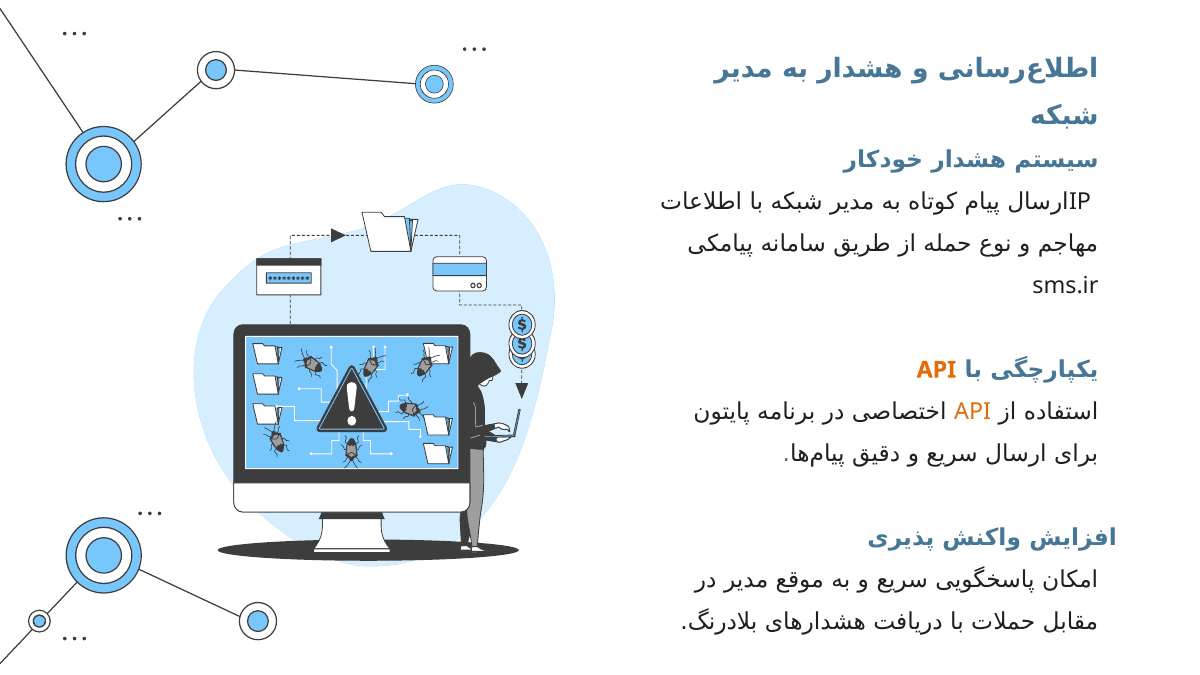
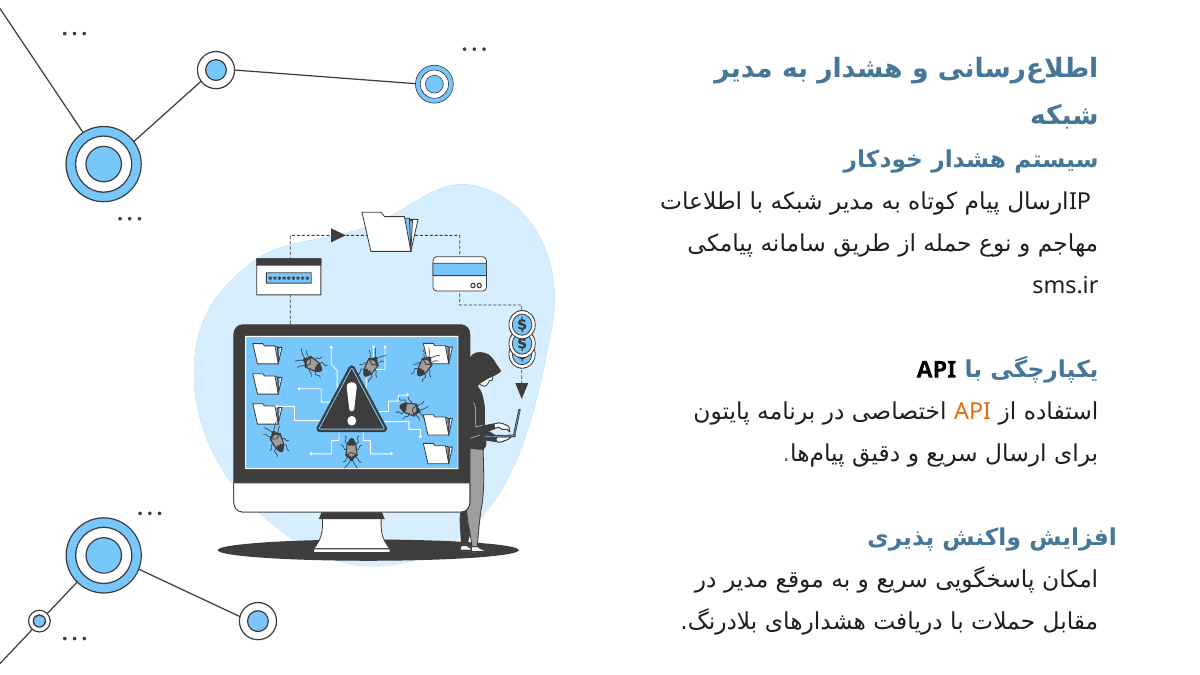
API colour: orange -> black (936, 370)
